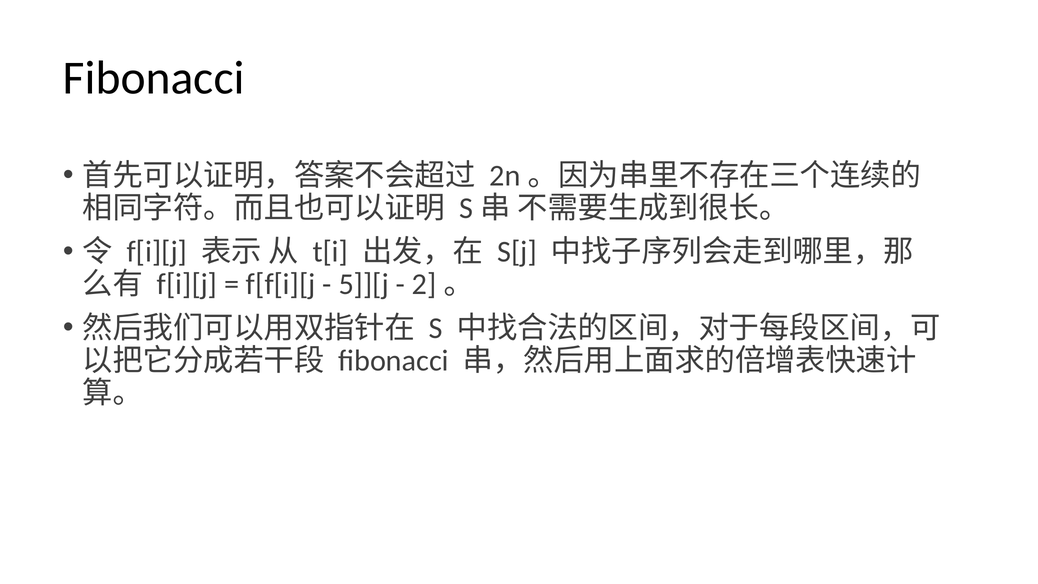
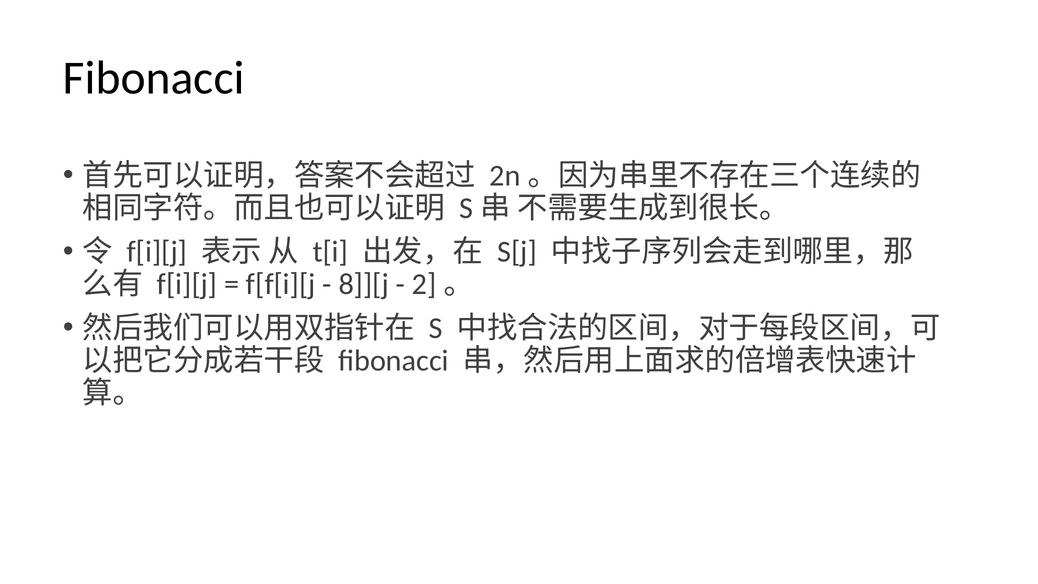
5]][j: 5]][j -> 8]][j (364, 284)
